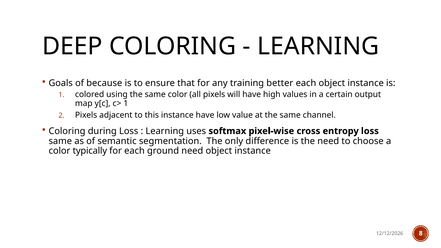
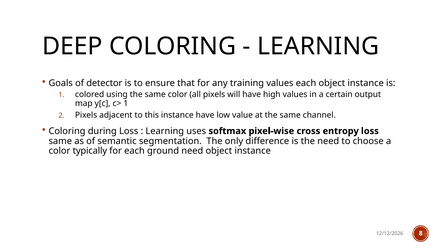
because: because -> detector (104, 83)
training better: better -> values (280, 83)
